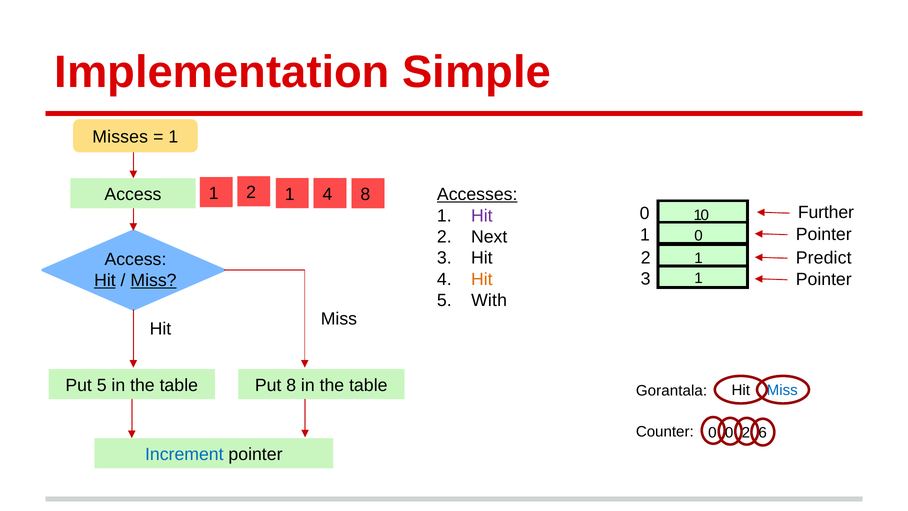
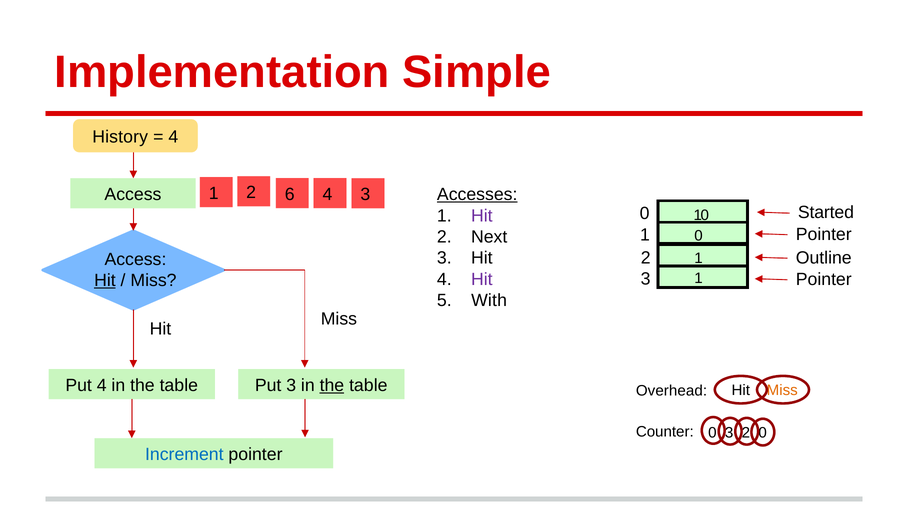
Misses: Misses -> History (120, 137)
1: 1 -> 4 (173, 137)
2 1: 1 -> 6 (290, 194)
4 8: 8 -> 3 (365, 194)
Further: Further -> Started (826, 213)
Predict: Predict -> Outline (824, 258)
Hit colour: orange -> purple (482, 279)
Miss underline: present -> none (153, 280)
Put 5: 5 -> 4 (102, 385)
Put 8: 8 -> 3 (291, 385)
the underline: none -> present (332, 385)
Miss colour: blue -> orange (782, 390)
Gorantala: Gorantala -> Overhead (672, 391)
0 0: 0 -> 3 (729, 432)
2 6: 6 -> 0 (763, 432)
